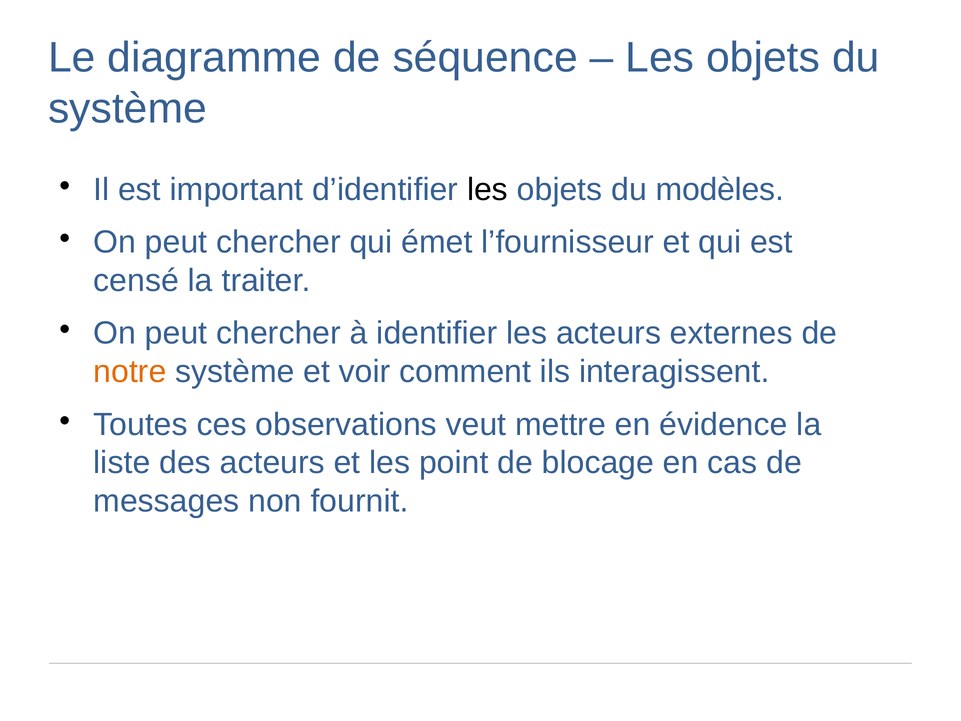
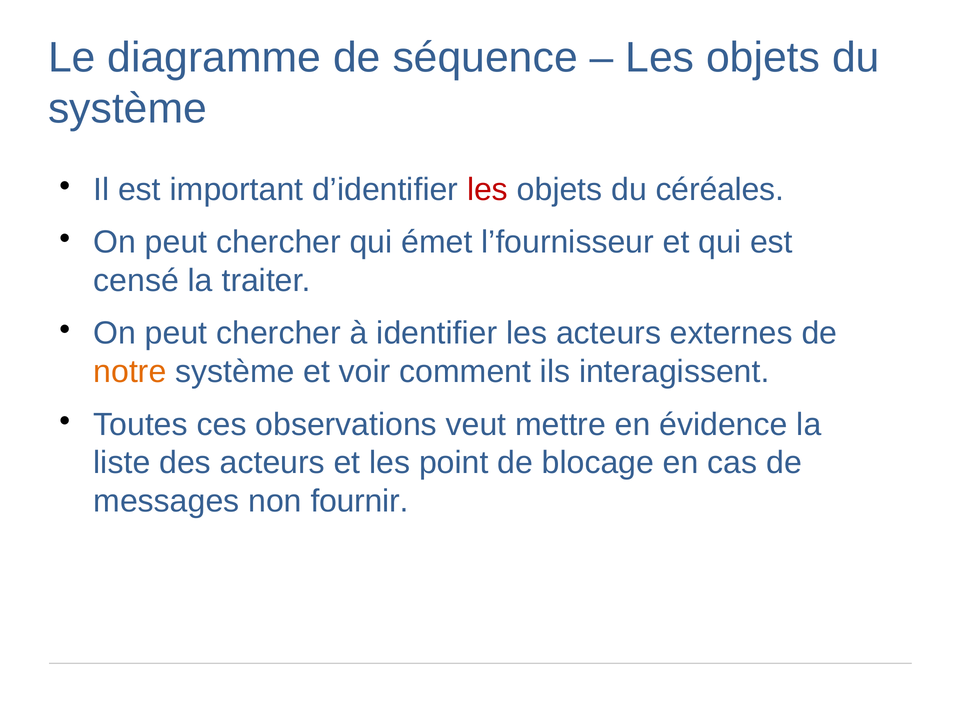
les colour: black -> red (488, 190)
modèles: modèles -> céréales (720, 190)
fournit: fournit -> fournir (360, 501)
